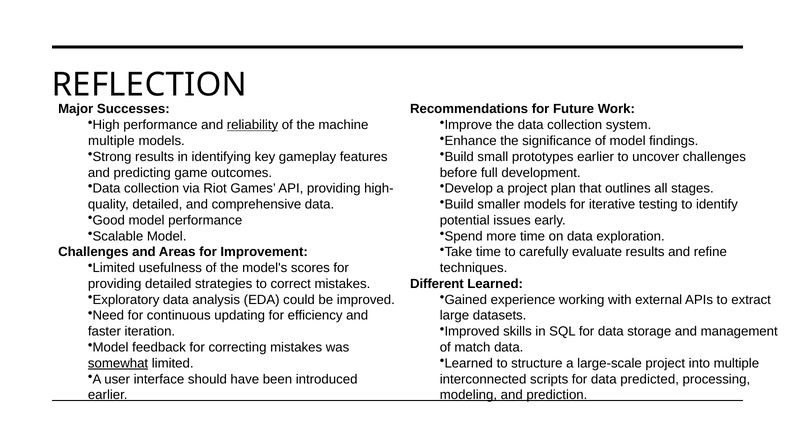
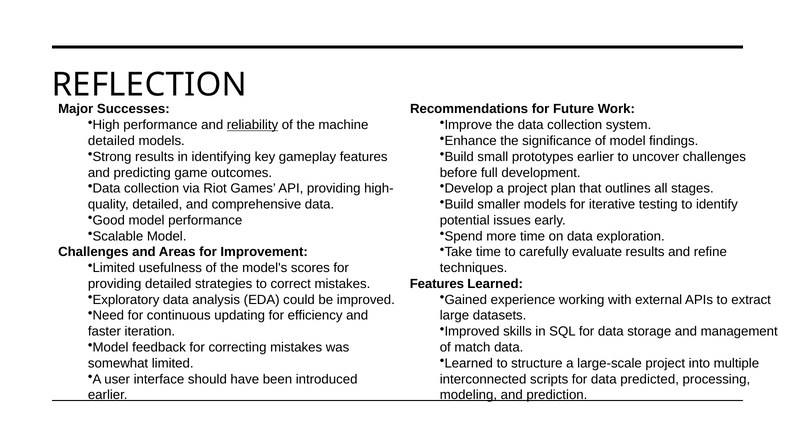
multiple: multiple -> detailed (111, 141)
Different: Different -> Features (437, 284)
somewhat underline: present -> none (118, 363)
